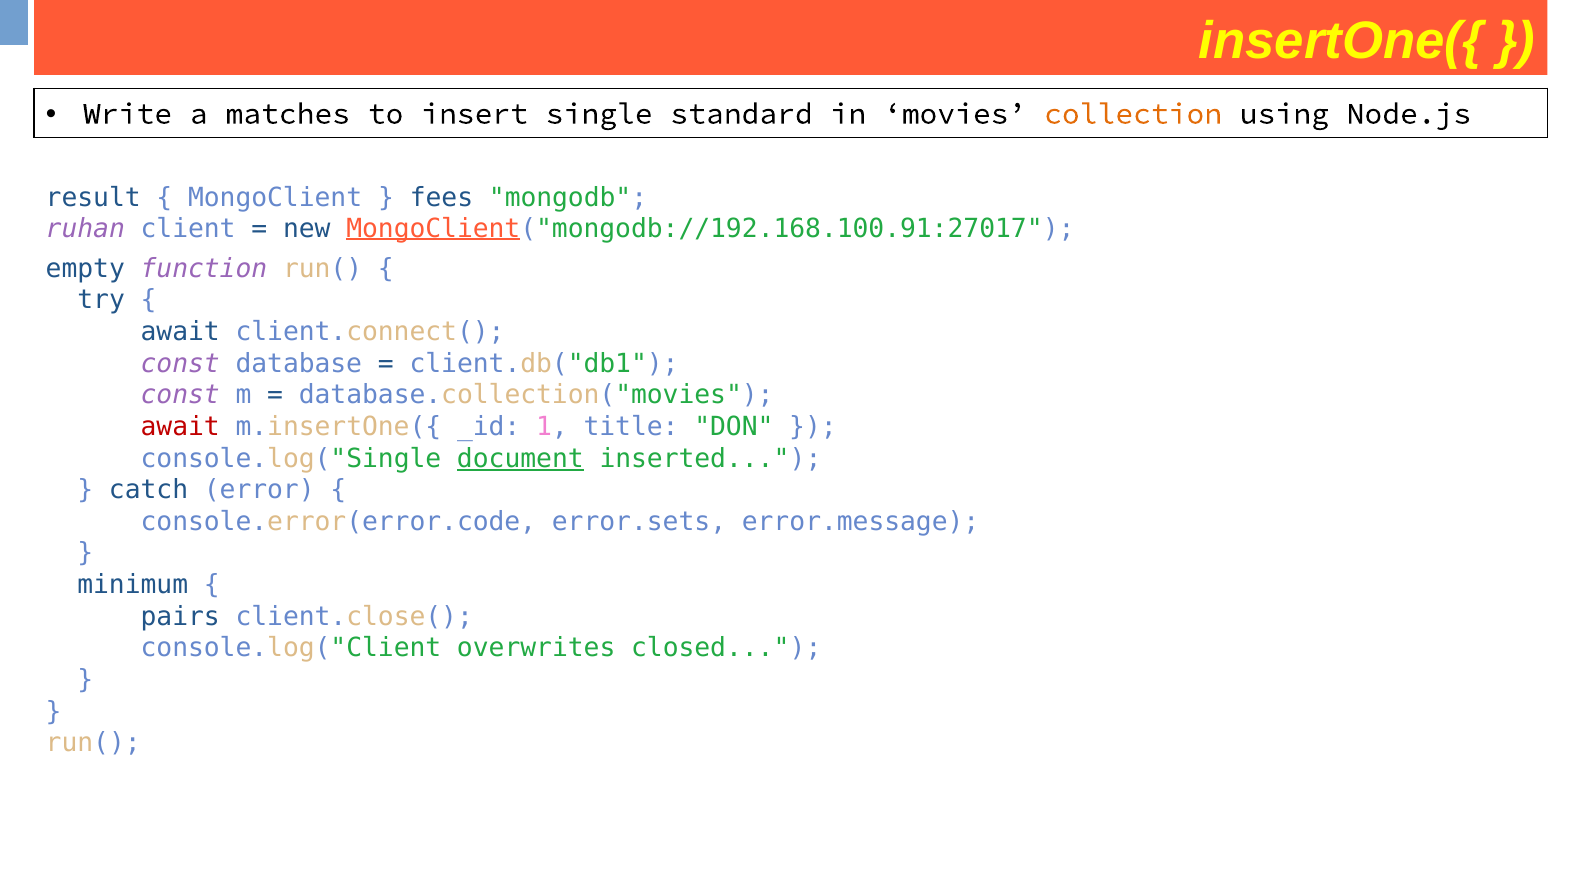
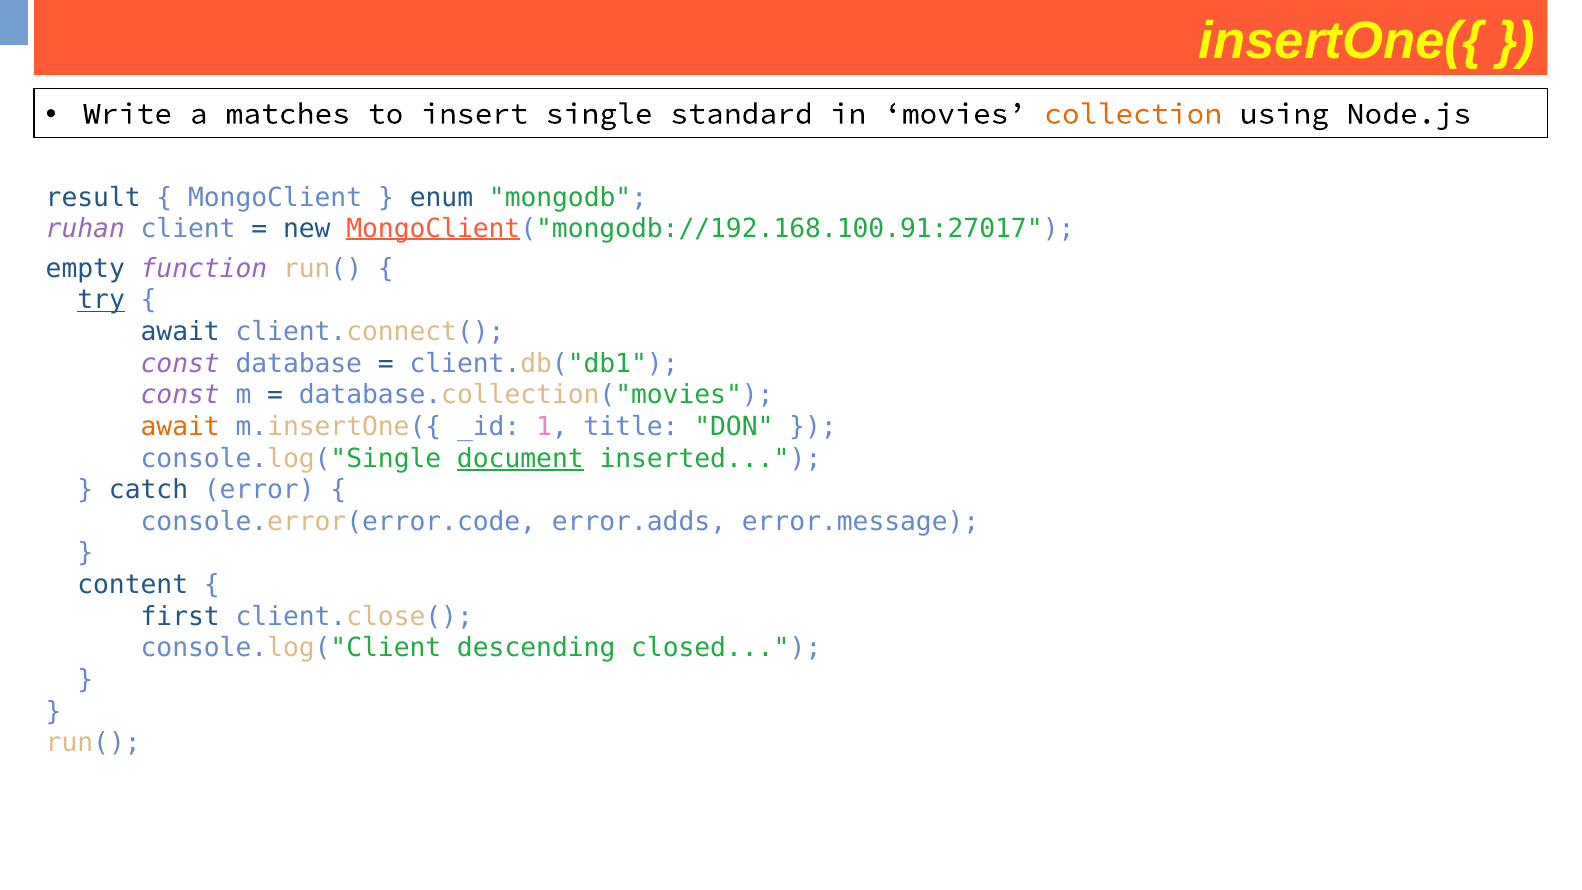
fees: fees -> enum (441, 197)
try underline: none -> present (101, 300)
await colour: red -> orange (180, 427)
error.sets: error.sets -> error.adds (639, 522)
minimum: minimum -> content (133, 585)
pairs: pairs -> first (180, 616)
overwrites: overwrites -> descending (536, 648)
